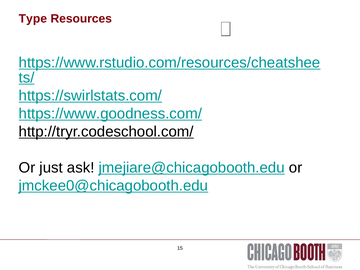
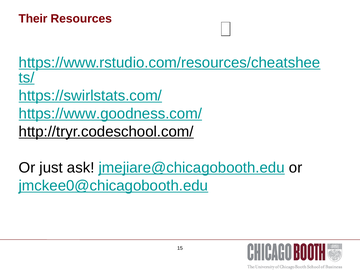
Type: Type -> Their (33, 19)
